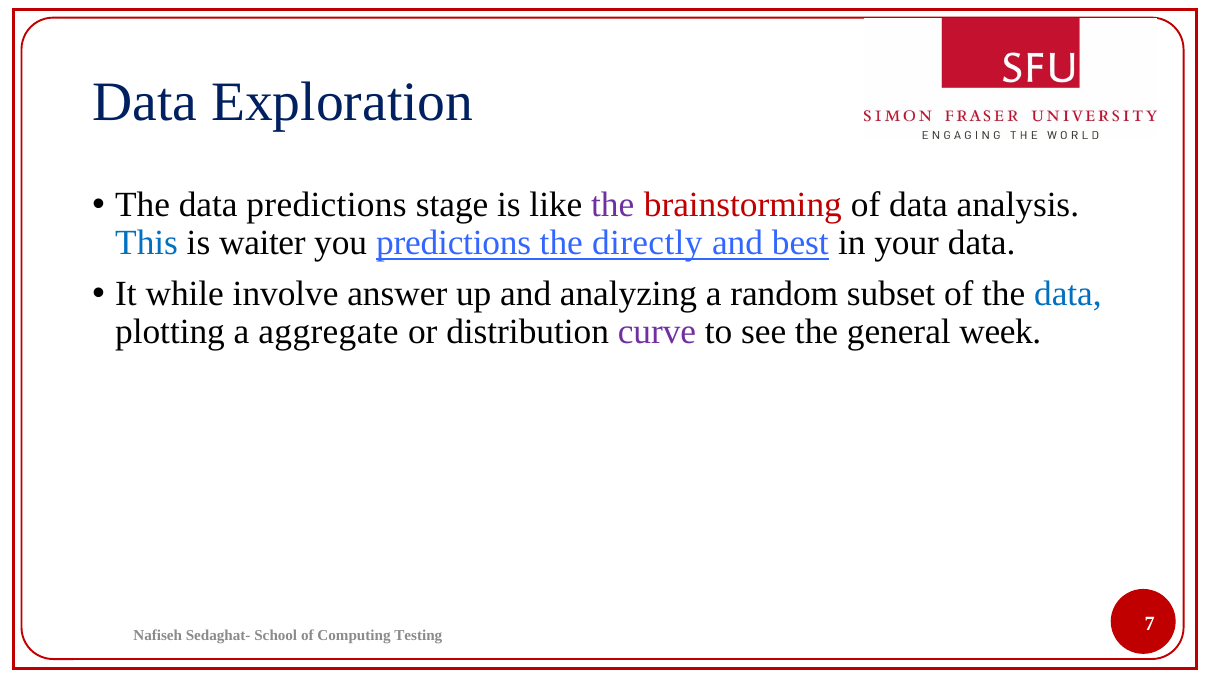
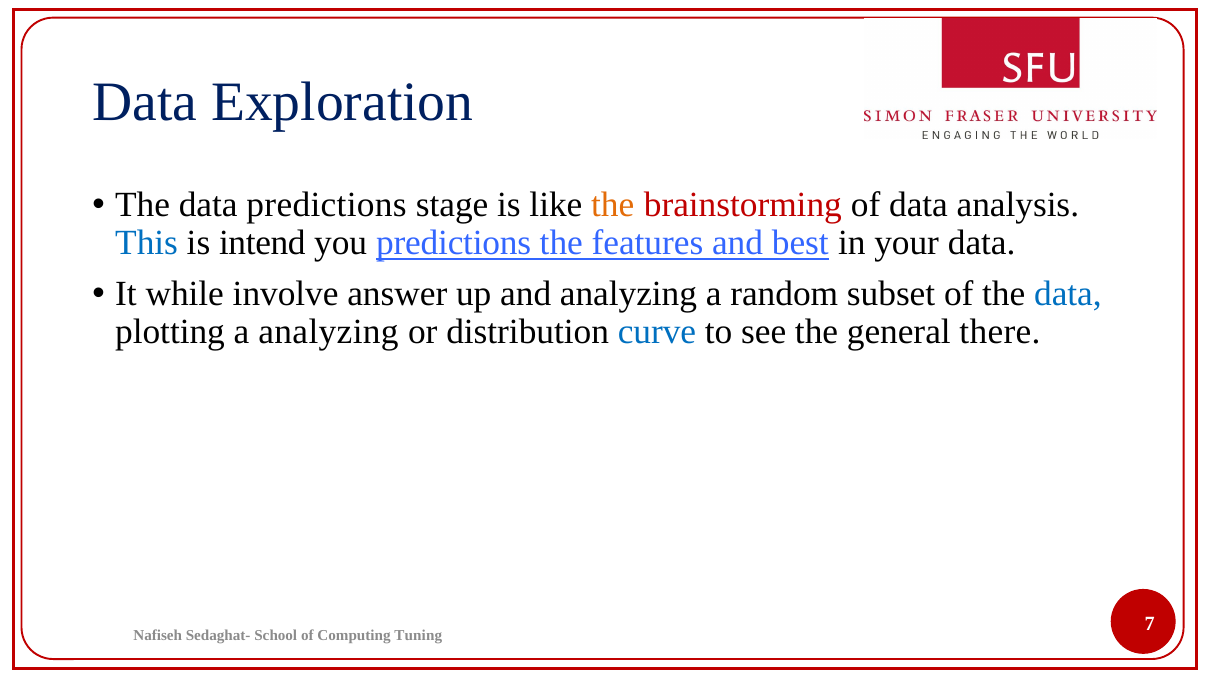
the colour: purple -> orange (613, 205)
waiter: waiter -> intend (262, 243)
directly: directly -> features (648, 243)
a aggregate: aggregate -> analyzing (329, 332)
curve colour: purple -> blue (657, 332)
week: week -> there (1000, 332)
Testing: Testing -> Tuning (418, 636)
